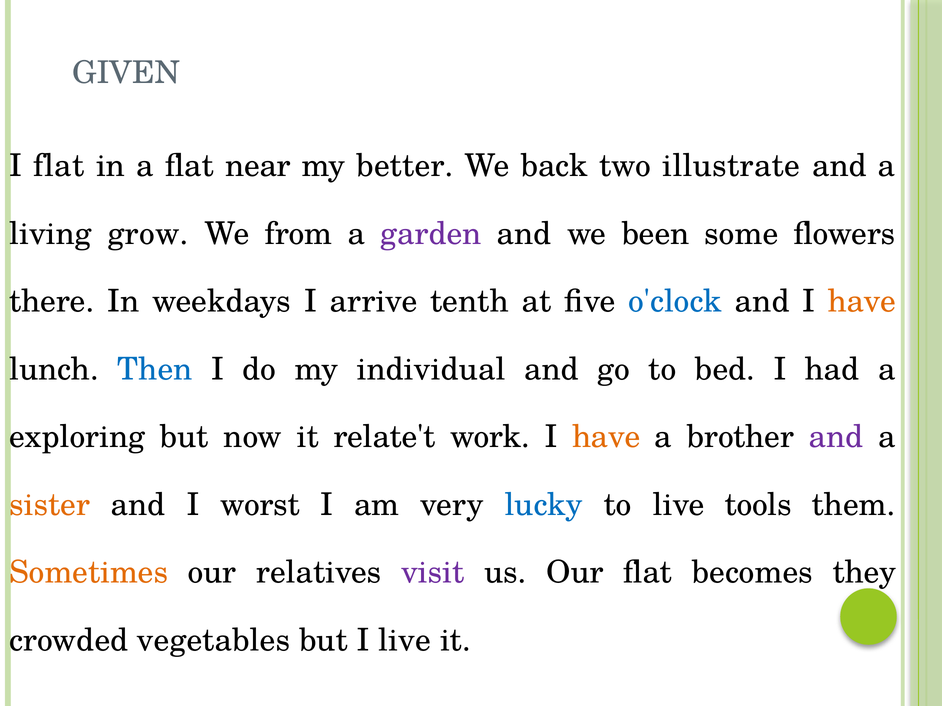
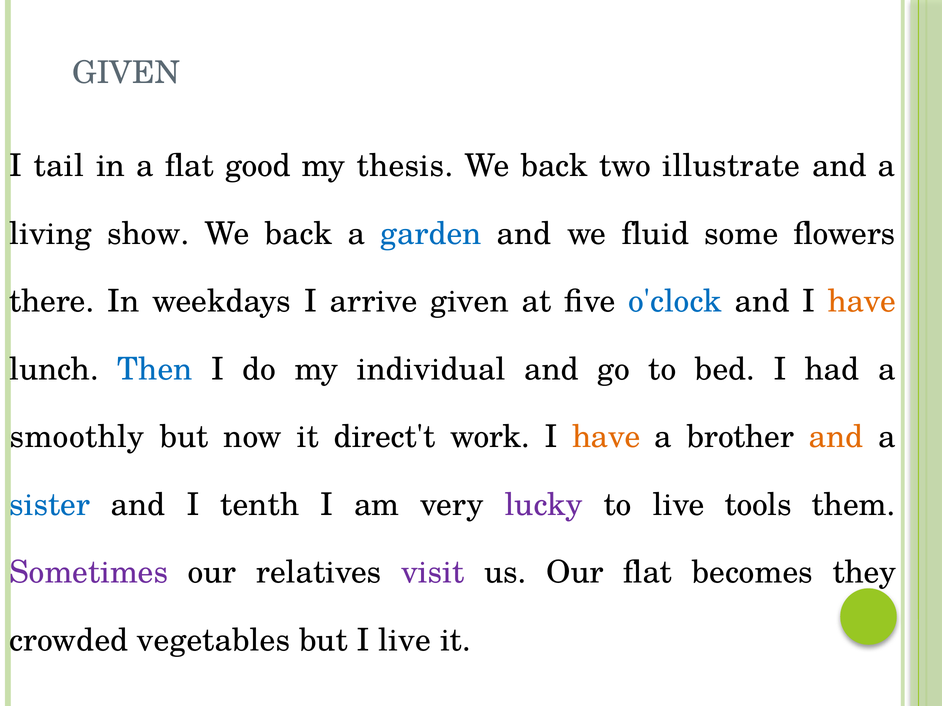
I flat: flat -> tail (59, 166)
near: near -> good (258, 166)
better: better -> thesis (405, 166)
grow: grow -> show (148, 234)
from: from -> back (299, 234)
garden colour: purple -> blue (431, 234)
been: been -> fluid (655, 234)
arrive tenth: tenth -> given (469, 302)
exploring: exploring -> smoothly (77, 437)
relate't: relate't -> direct't (385, 437)
and colour: purple -> orange (836, 437)
sister colour: orange -> blue (50, 505)
worst: worst -> tenth (260, 505)
lucky colour: blue -> purple (544, 505)
Sometimes colour: orange -> purple (89, 573)
